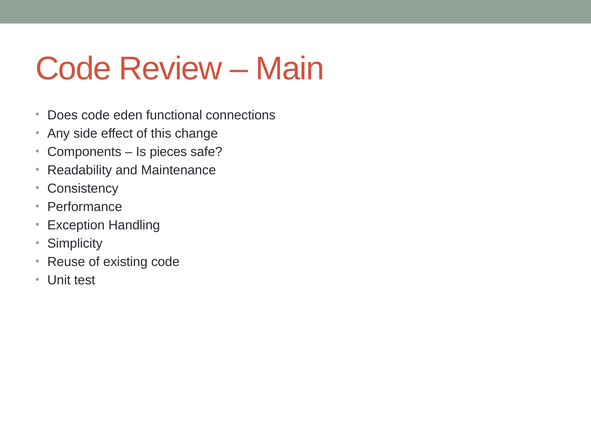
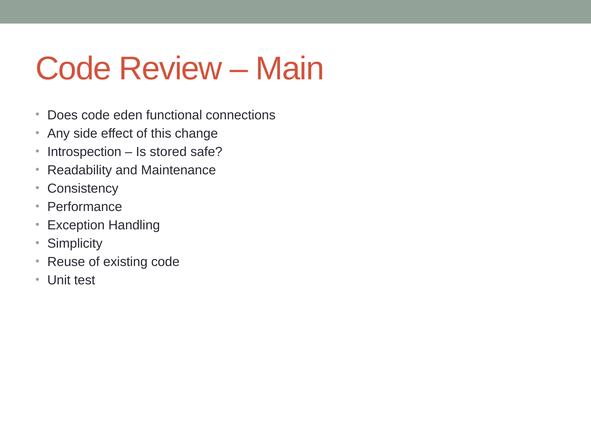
Components: Components -> Introspection (84, 152)
pieces: pieces -> stored (168, 152)
